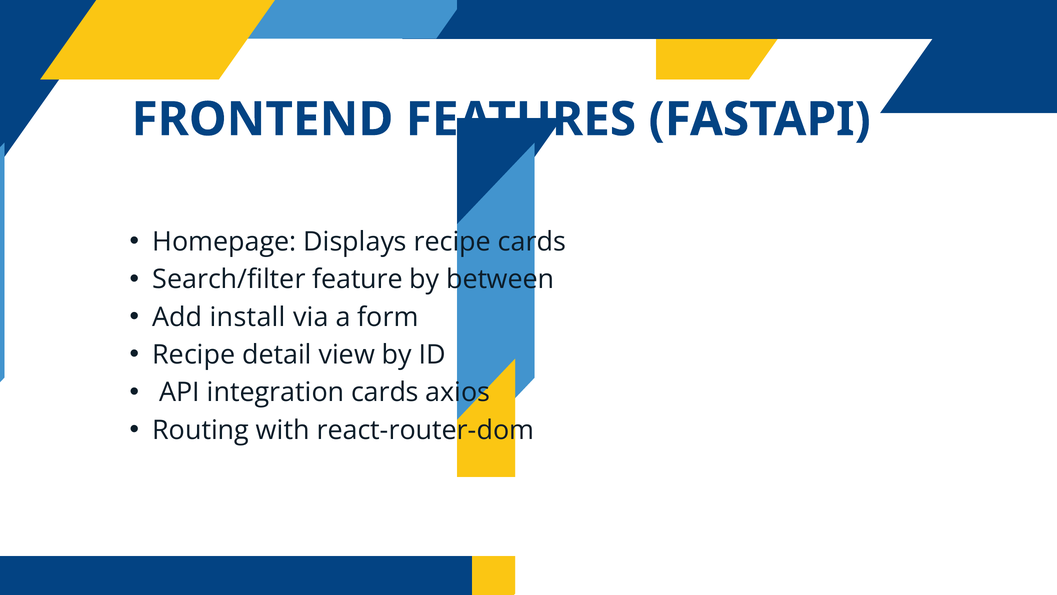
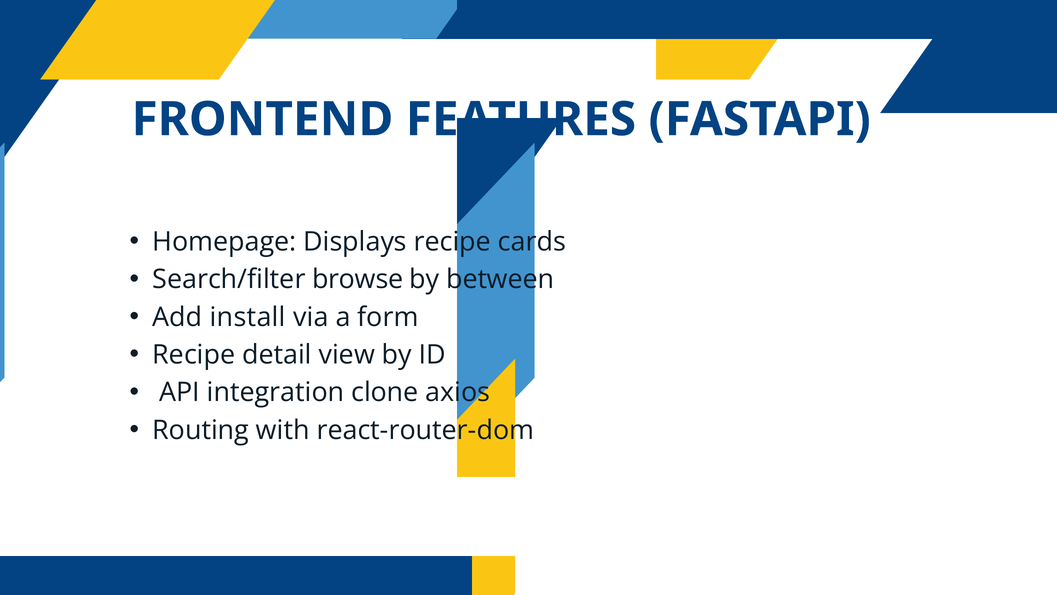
feature: feature -> browse (358, 279)
integration cards: cards -> clone (385, 392)
